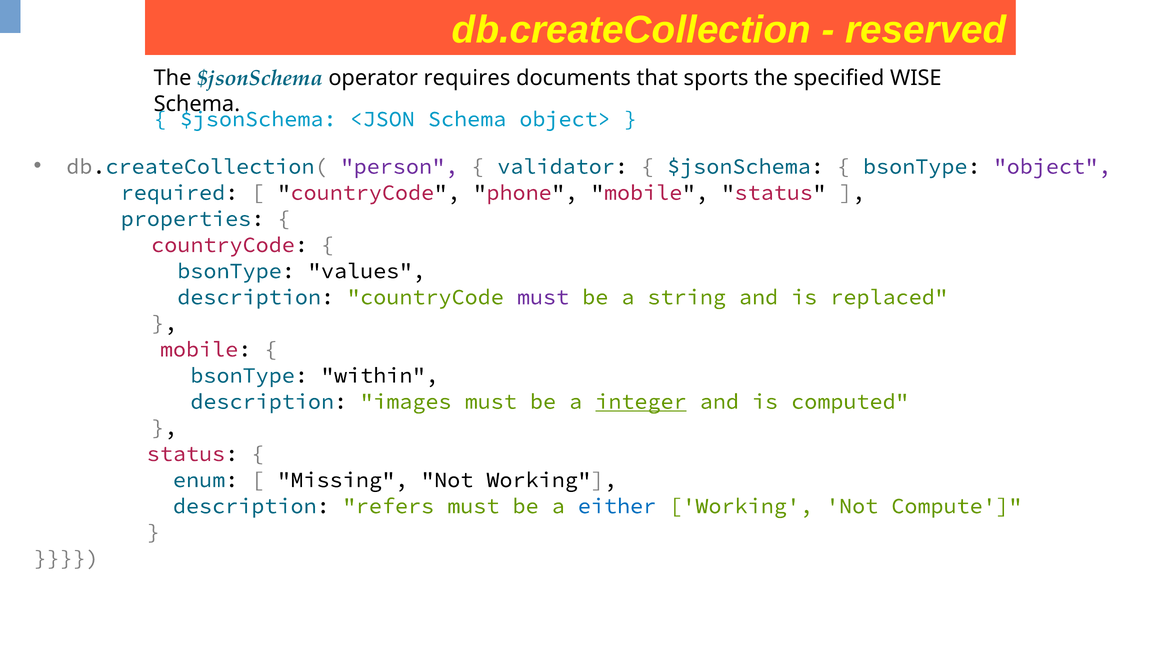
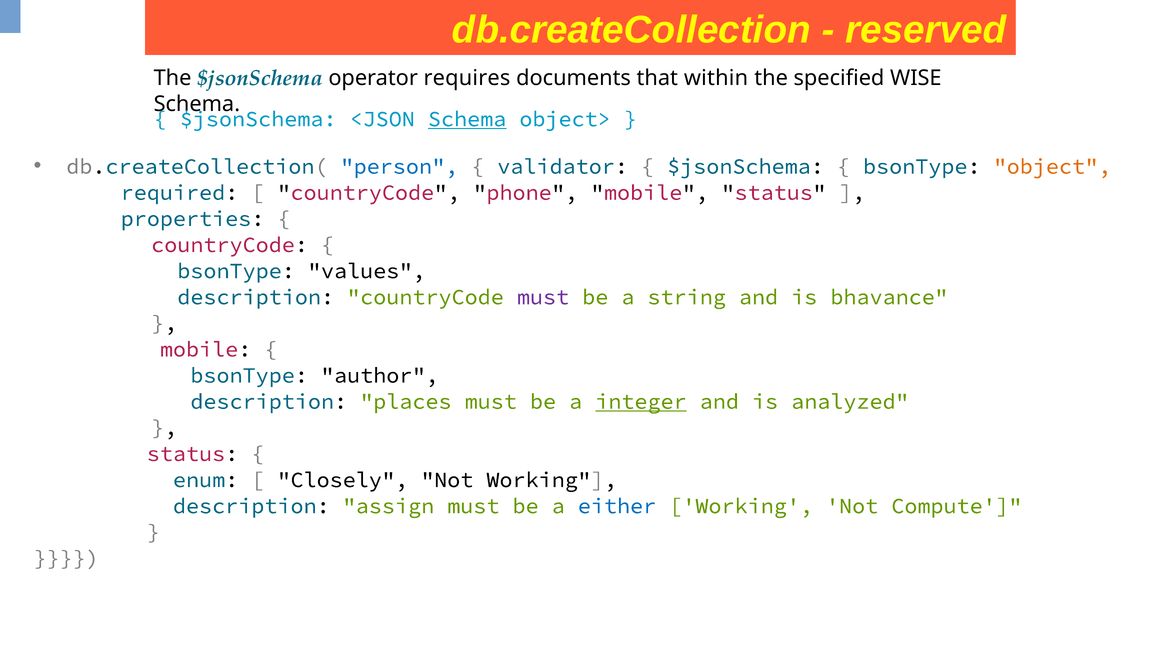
sports: sports -> within (716, 78)
Schema underline: none -> present (467, 119)
person colour: purple -> blue (399, 166)
object colour: purple -> orange (1052, 166)
replaced: replaced -> bhavance (889, 297)
within: within -> author (380, 375)
images: images -> places (406, 402)
computed: computed -> analyzed (850, 402)
Missing: Missing -> Closely (343, 480)
refers: refers -> assign (388, 506)
